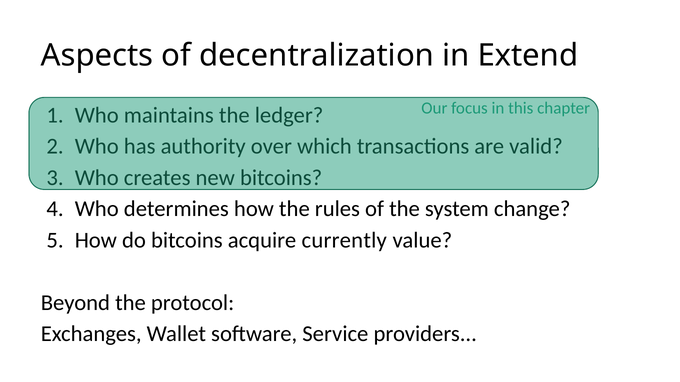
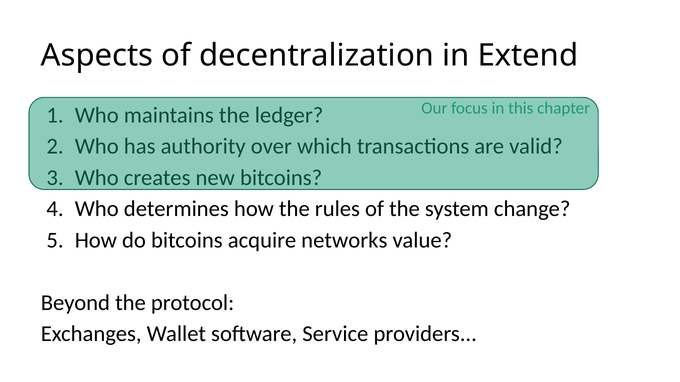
currently: currently -> networks (344, 240)
